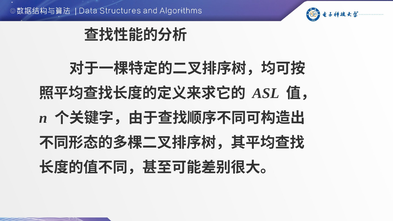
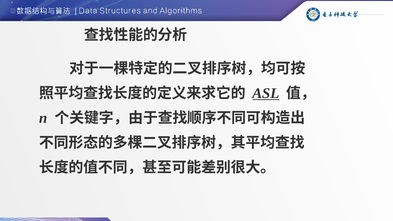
ASL underline: none -> present (266, 93)
